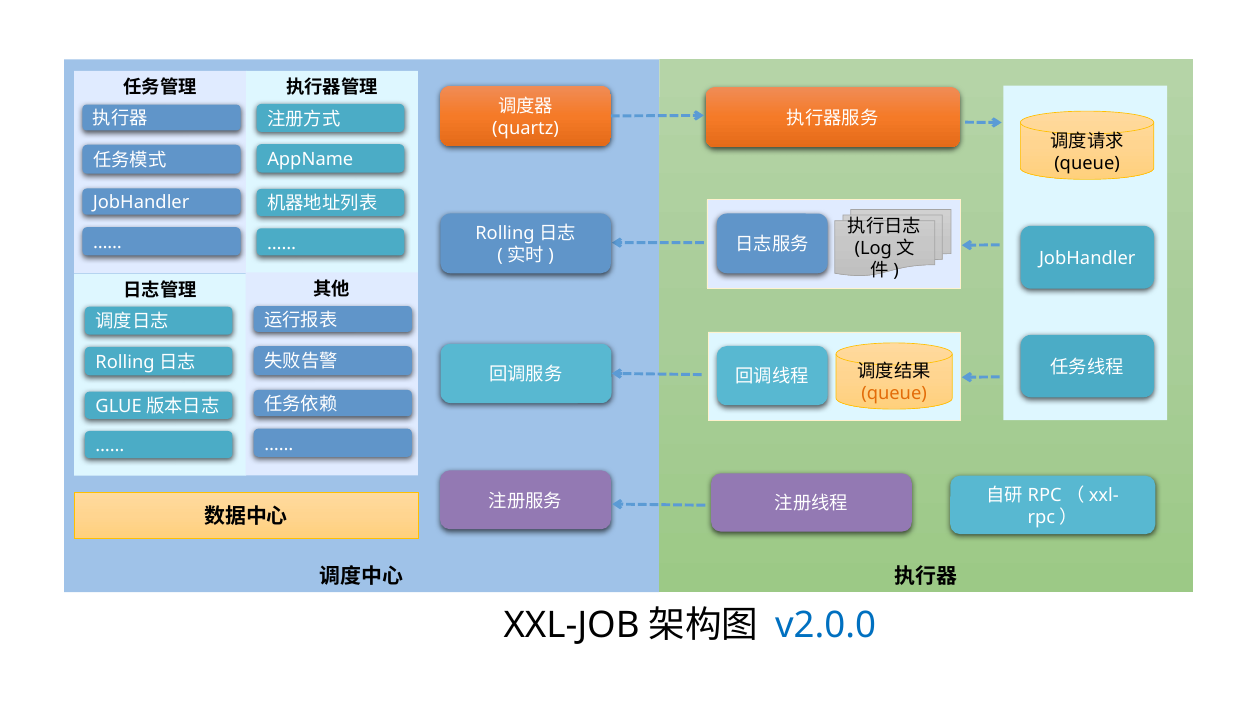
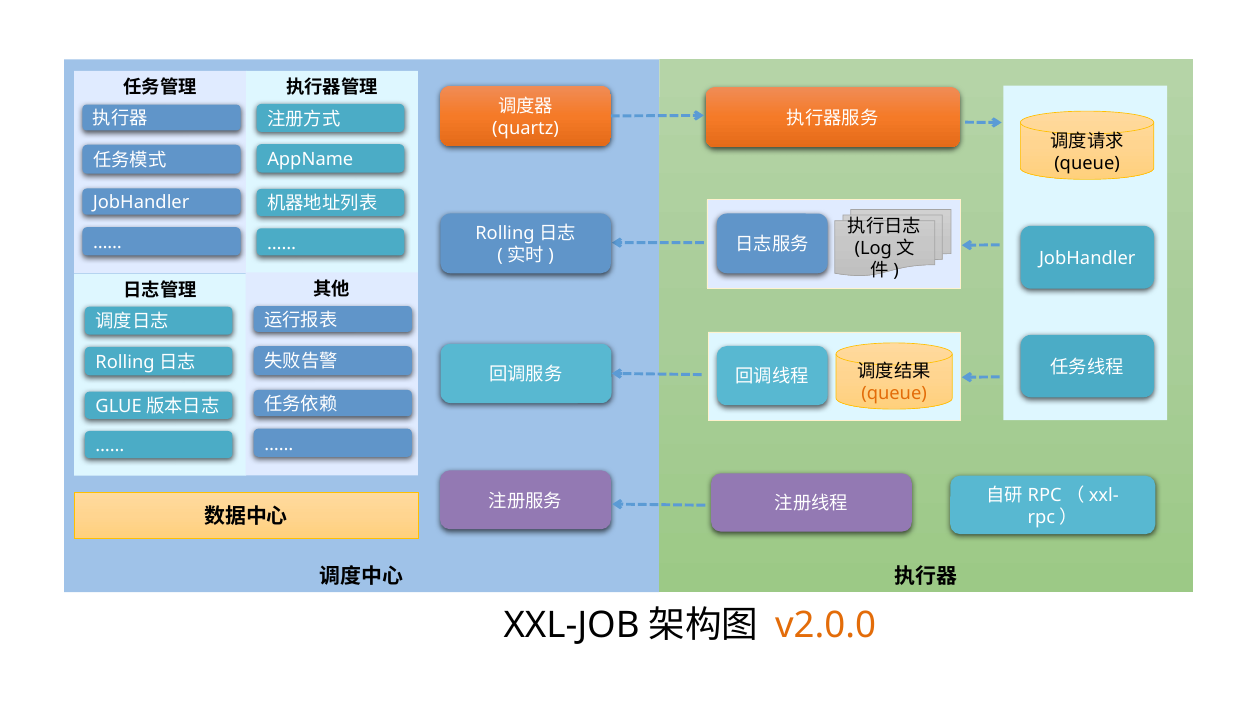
v2.0.0 colour: blue -> orange (826, 626)
